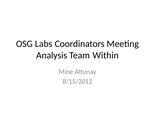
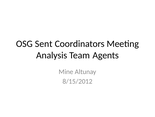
Labs: Labs -> Sent (44, 44)
Within: Within -> Agents (106, 55)
